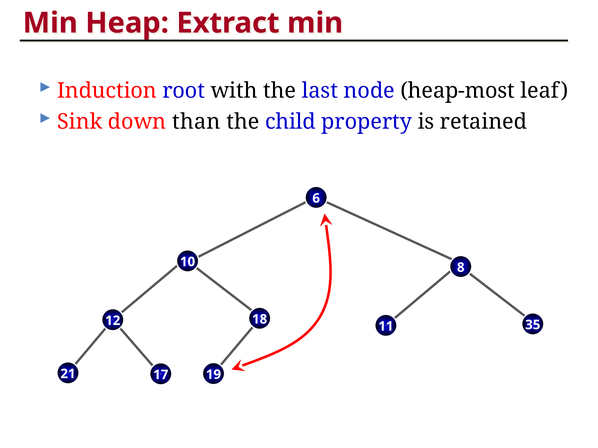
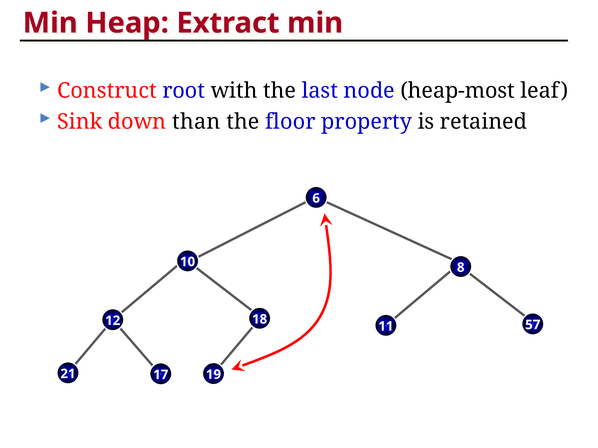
Induction: Induction -> Construct (107, 91)
child: child -> floor (290, 122)
35: 35 -> 57 (533, 325)
